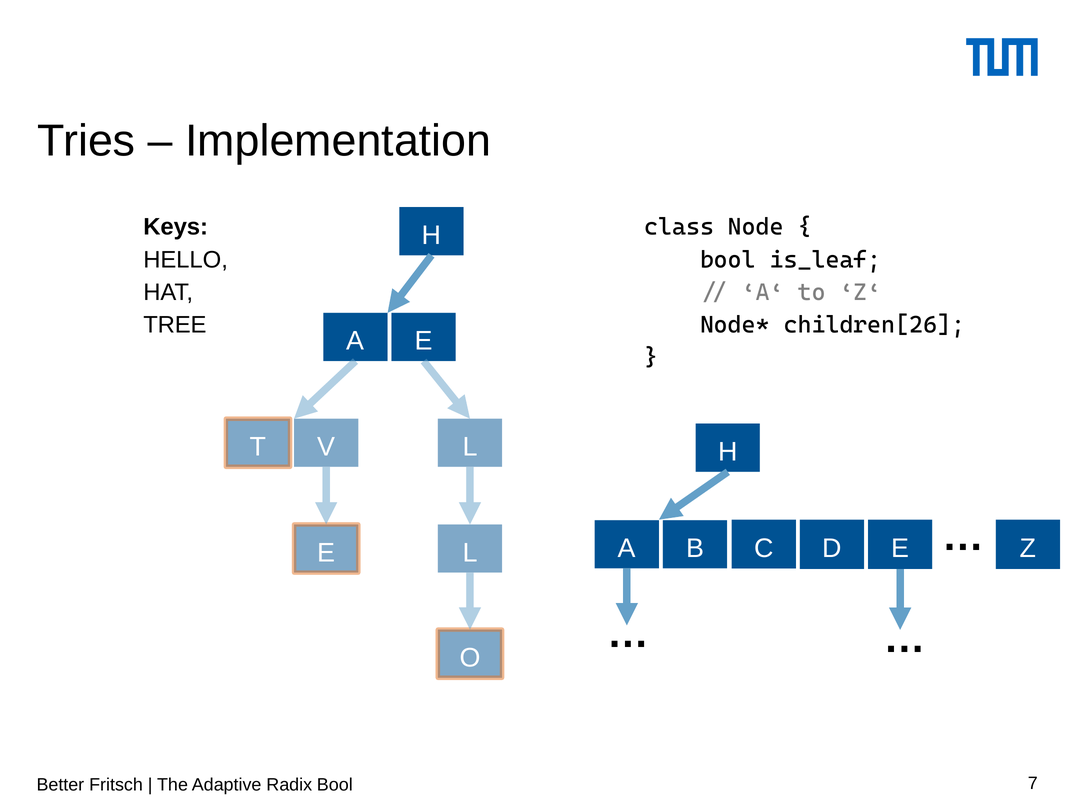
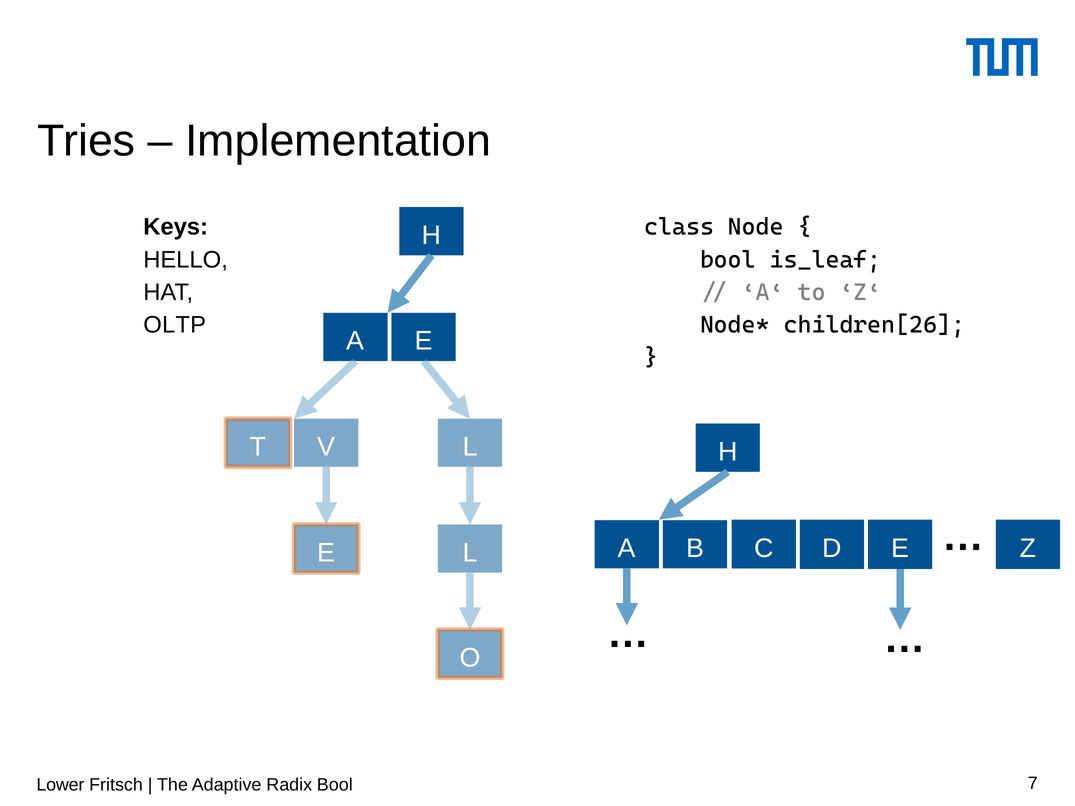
TREE: TREE -> OLTP (175, 325)
Better: Better -> Lower (60, 785)
